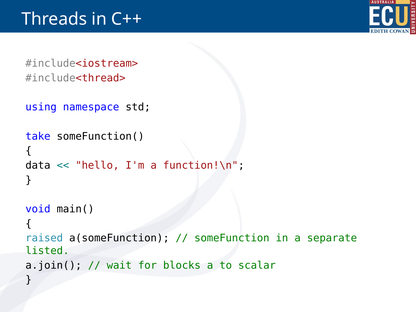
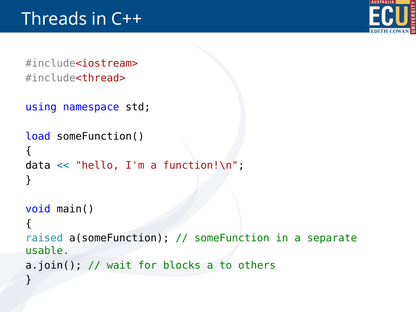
take: take -> load (38, 136)
listed: listed -> usable (47, 251)
scalar: scalar -> others (257, 265)
